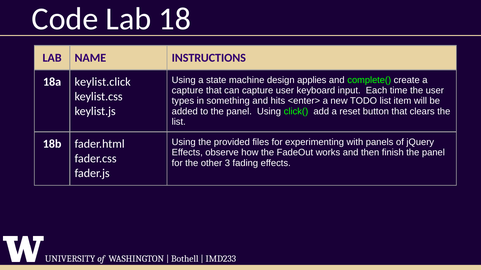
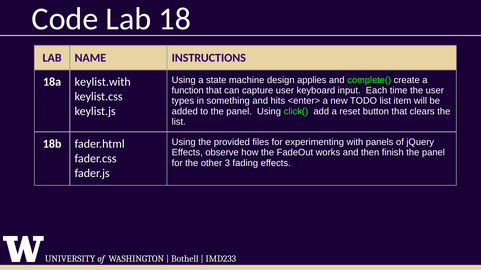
keylist.click: keylist.click -> keylist.with (103, 82)
capture: capture -> function (188, 91)
